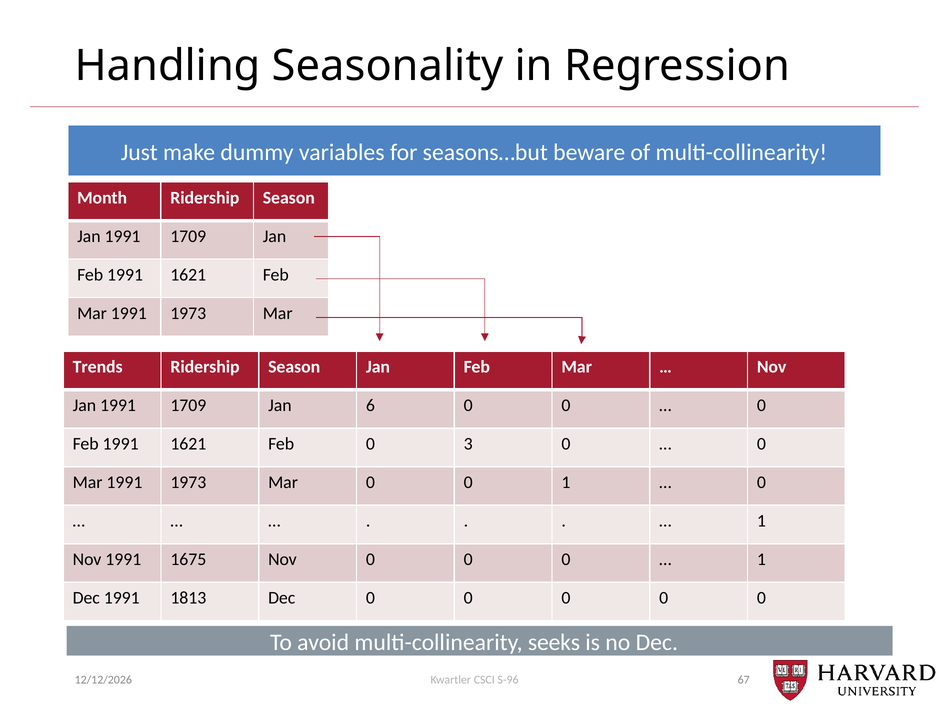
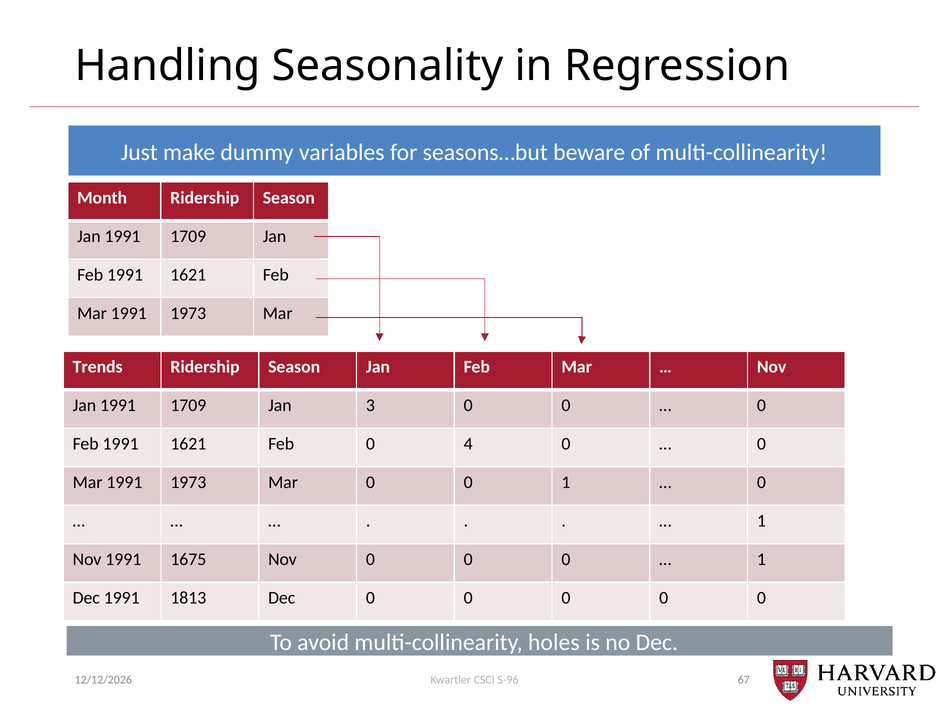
6: 6 -> 3 (370, 405)
3: 3 -> 4 (468, 444)
seeks: seeks -> holes (554, 642)
